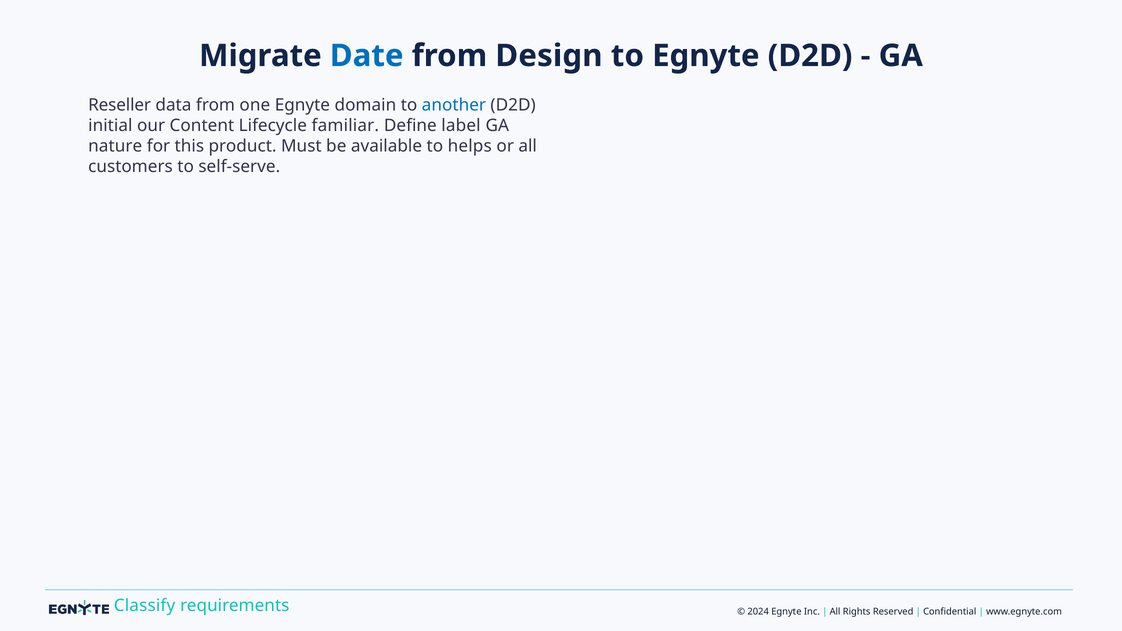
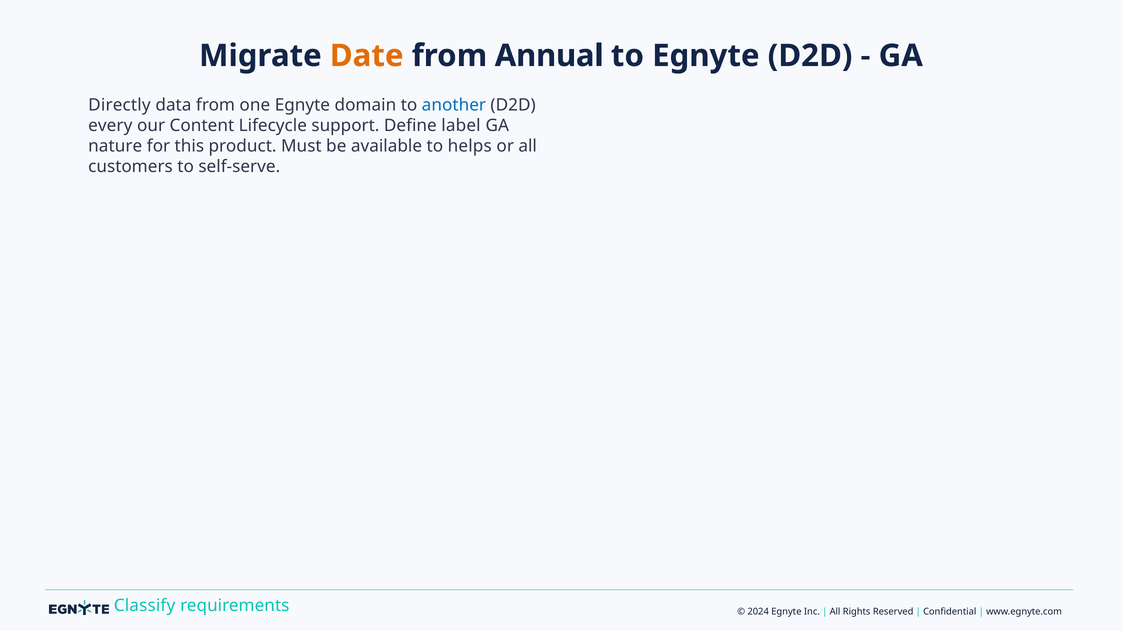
Date colour: blue -> orange (367, 56)
Design: Design -> Annual (549, 56)
Reseller: Reseller -> Directly (119, 105)
initial: initial -> every (110, 126)
familiar: familiar -> support (345, 126)
